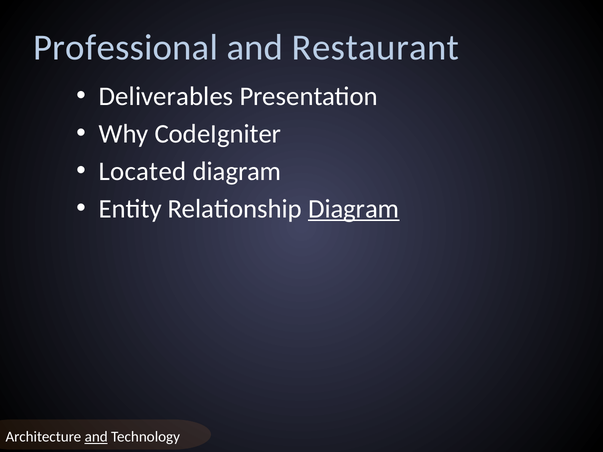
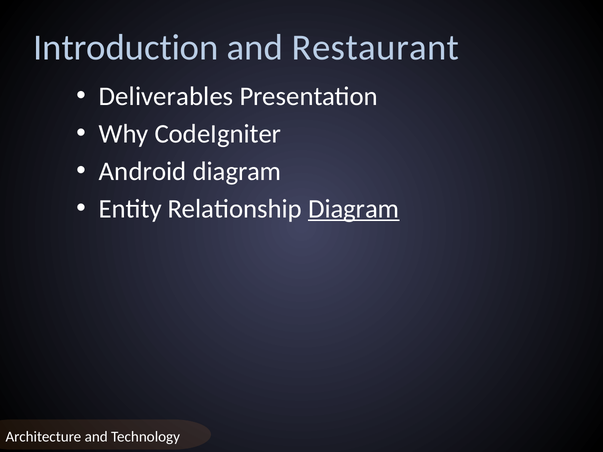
Professional: Professional -> Introduction (126, 48)
Located: Located -> Android (143, 171)
and underline: present -> none (96, 437)
